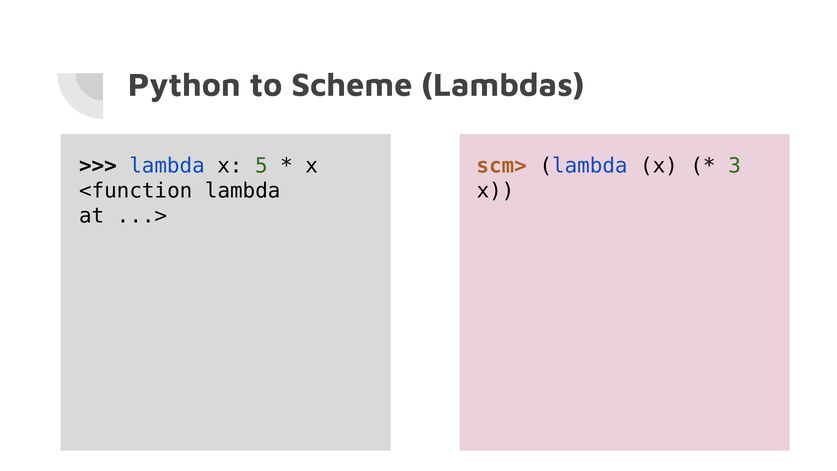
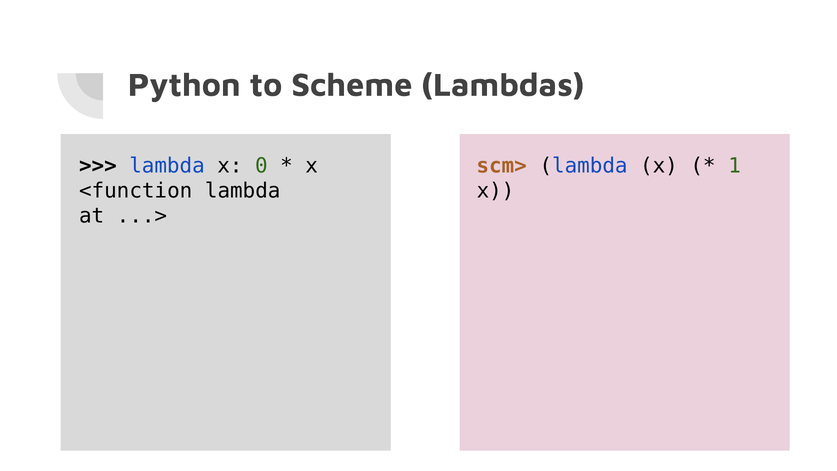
5: 5 -> 0 (261, 166)
3: 3 -> 1 (735, 166)
